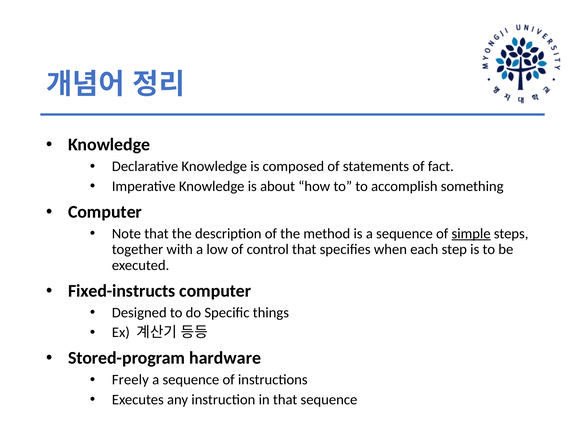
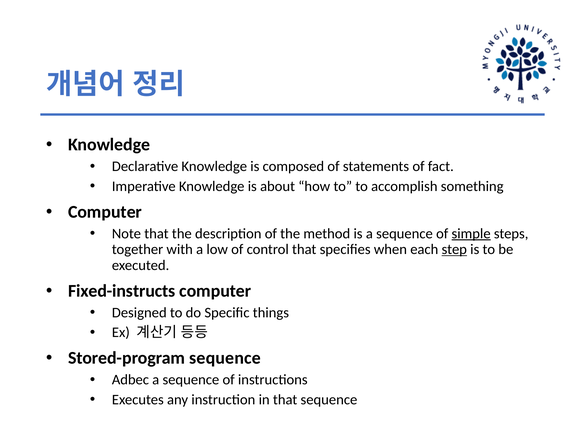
step underline: none -> present (454, 249)
Stored-program hardware: hardware -> sequence (225, 358)
Freely: Freely -> Adbec (130, 379)
